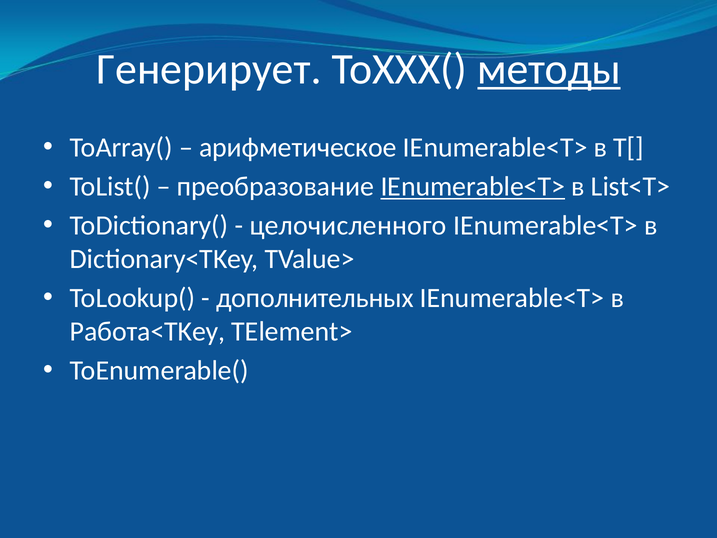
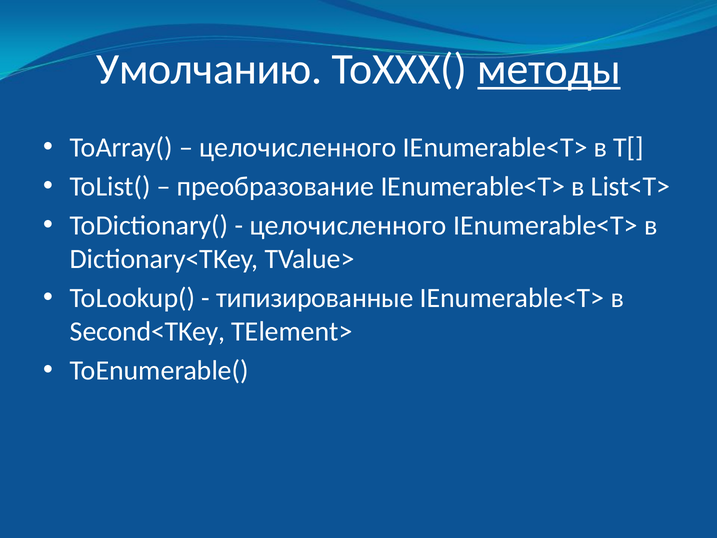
Генерирует: Генерирует -> Умолчанию (209, 69)
арифметическое: арифметическое -> целочиcленного (298, 148)
IEnumerable<T> underline: present -> none (473, 187)
дополнительных: дополнительных -> типизированные (315, 298)
Работа<TKey: Работа<TKey -> Second<TKey (148, 331)
